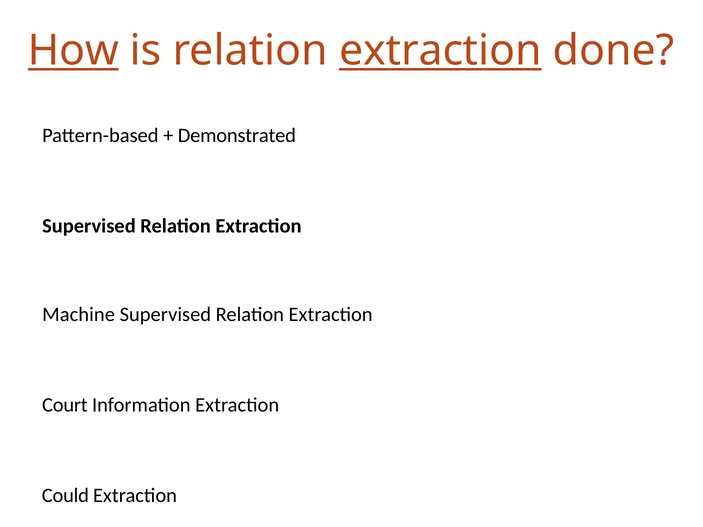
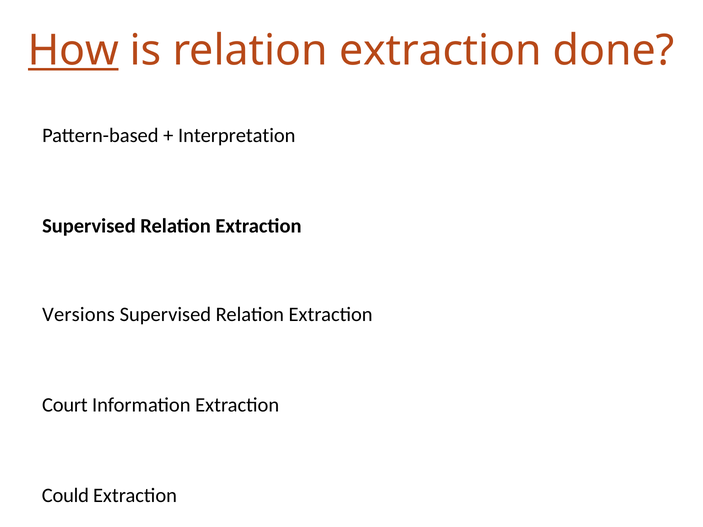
extraction underline: present -> none (440, 51)
Demonstrated: Demonstrated -> Interpretation (237, 136)
Machine: Machine -> Versions (79, 315)
